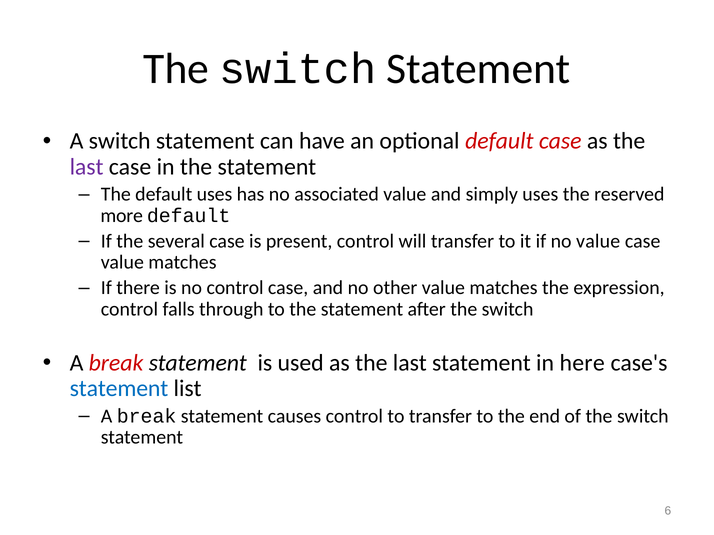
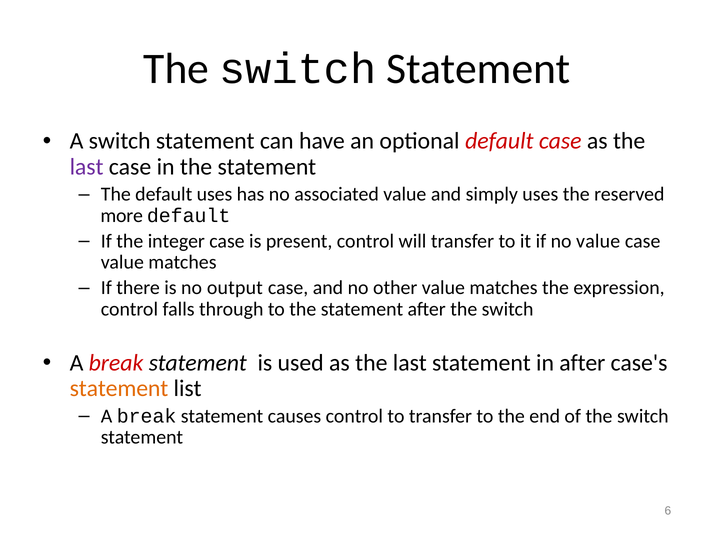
several: several -> integer (176, 241)
no control: control -> output (235, 288)
in here: here -> after (582, 363)
statement colour: blue -> orange (119, 389)
